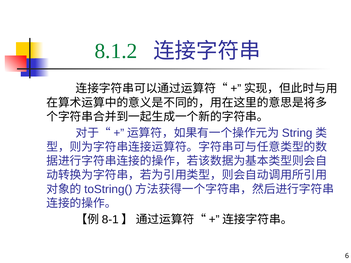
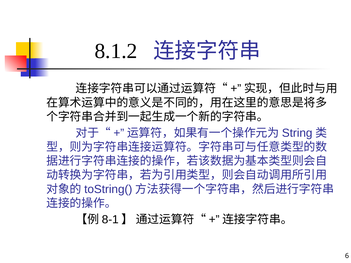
8.1.2 colour: green -> black (116, 51)
